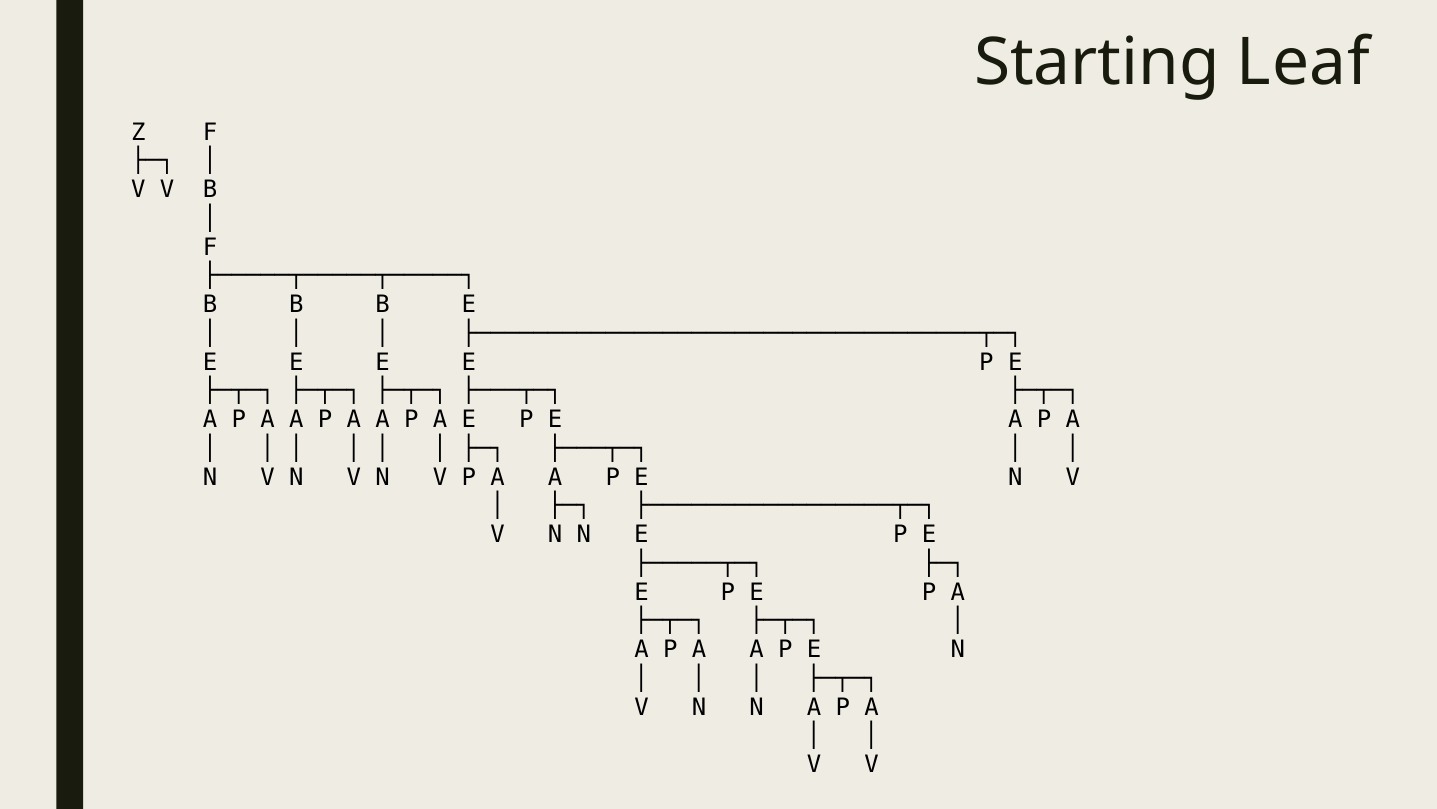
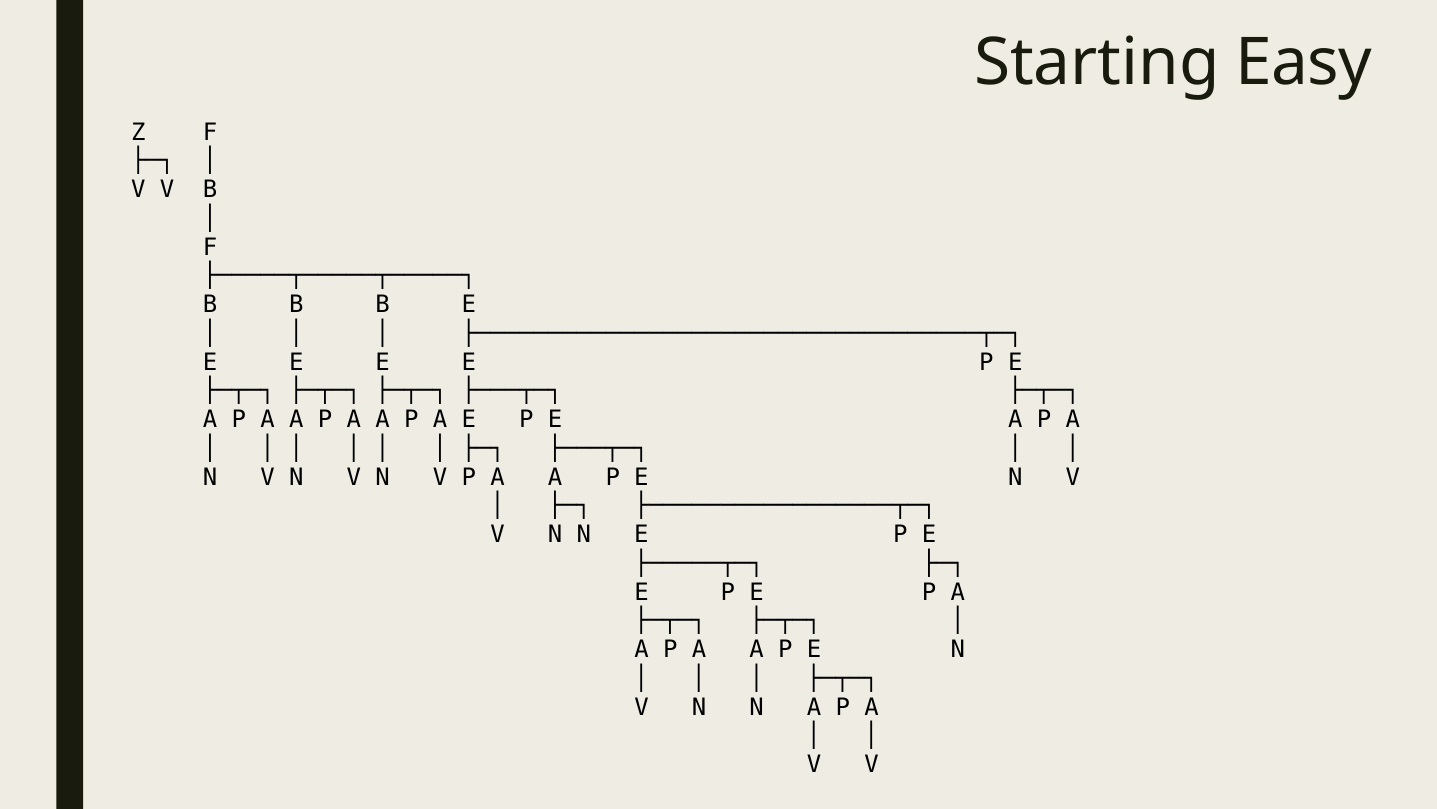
Leaf: Leaf -> Easy (1304, 63)
